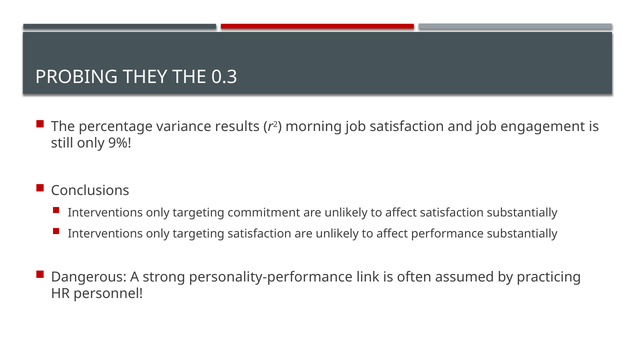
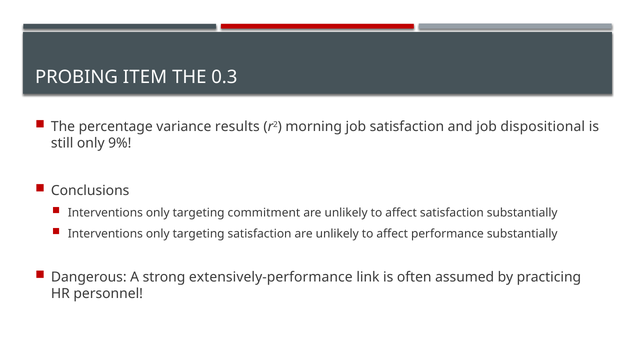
THEY: THEY -> ITEM (145, 77)
engagement: engagement -> dispositional (543, 127)
personality-performance: personality-performance -> extensively-performance (271, 277)
